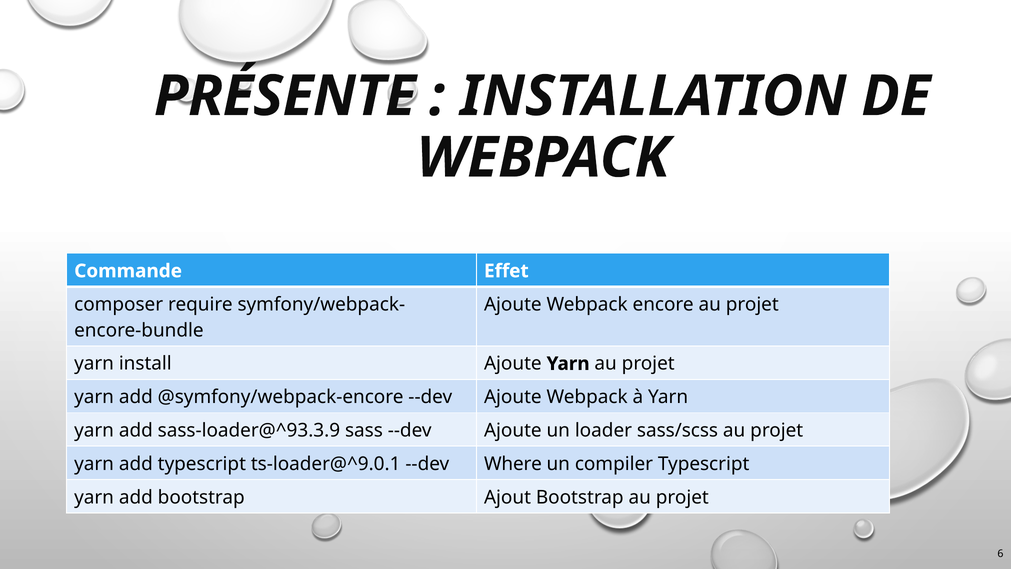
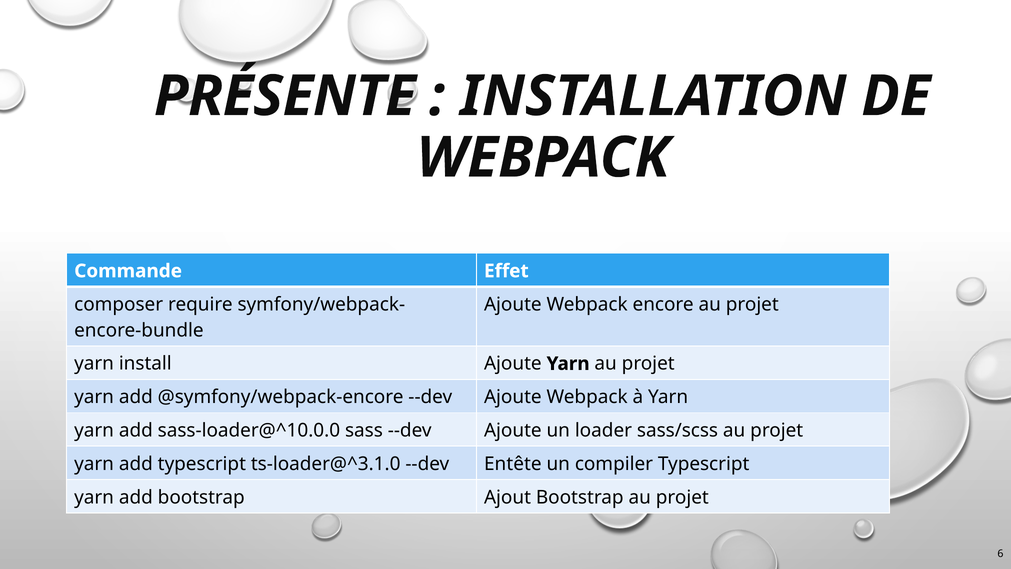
sass-loader@^93.3.9: sass-loader@^93.3.9 -> sass-loader@^10.0.0 (249, 430)
ts-loader@^9.0.1: ts-loader@^9.0.1 -> ts-loader@^3.1.0 (326, 464)
Where: Where -> Entête (513, 464)
